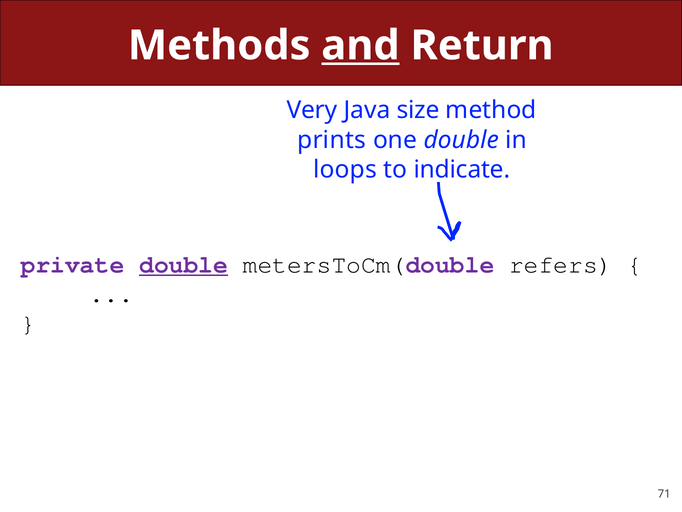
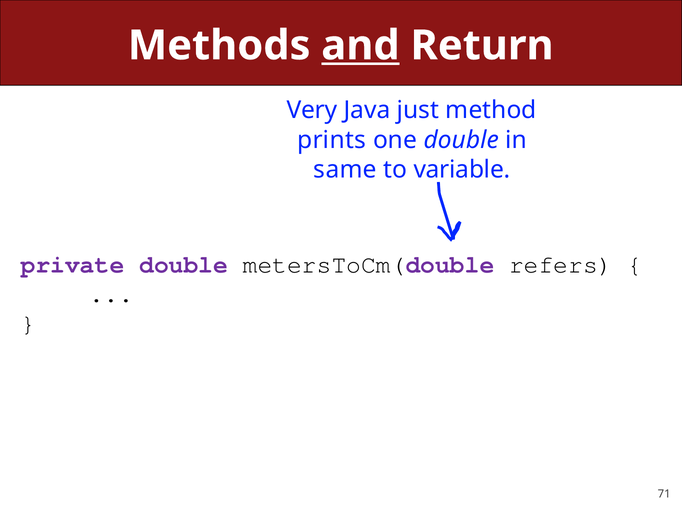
size: size -> just (418, 110)
loops: loops -> same (345, 169)
indicate: indicate -> variable (462, 169)
double underline: present -> none (184, 264)
